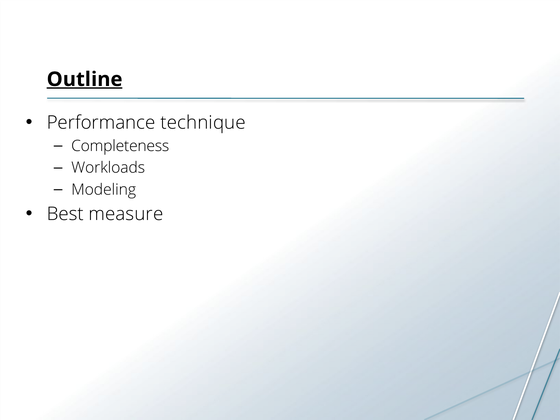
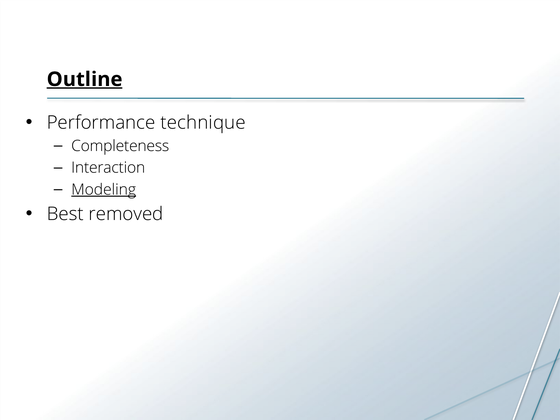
Workloads: Workloads -> Interaction (108, 168)
Modeling underline: none -> present (104, 190)
measure: measure -> removed (126, 214)
